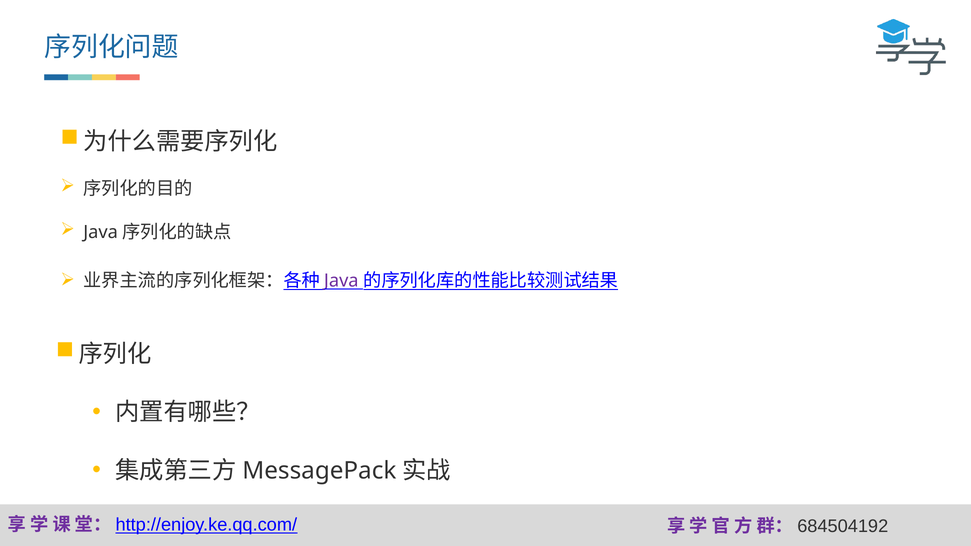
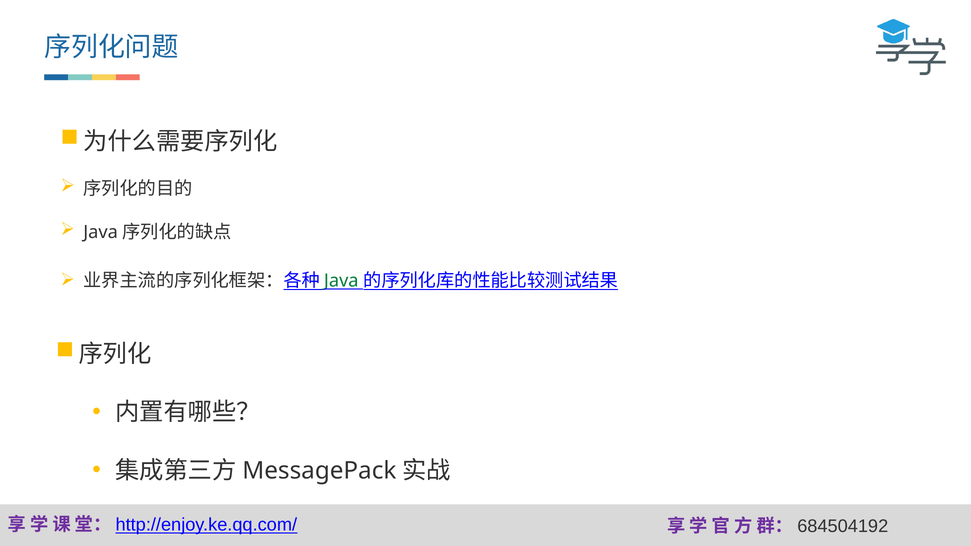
Java colour: purple -> green (341, 281)
